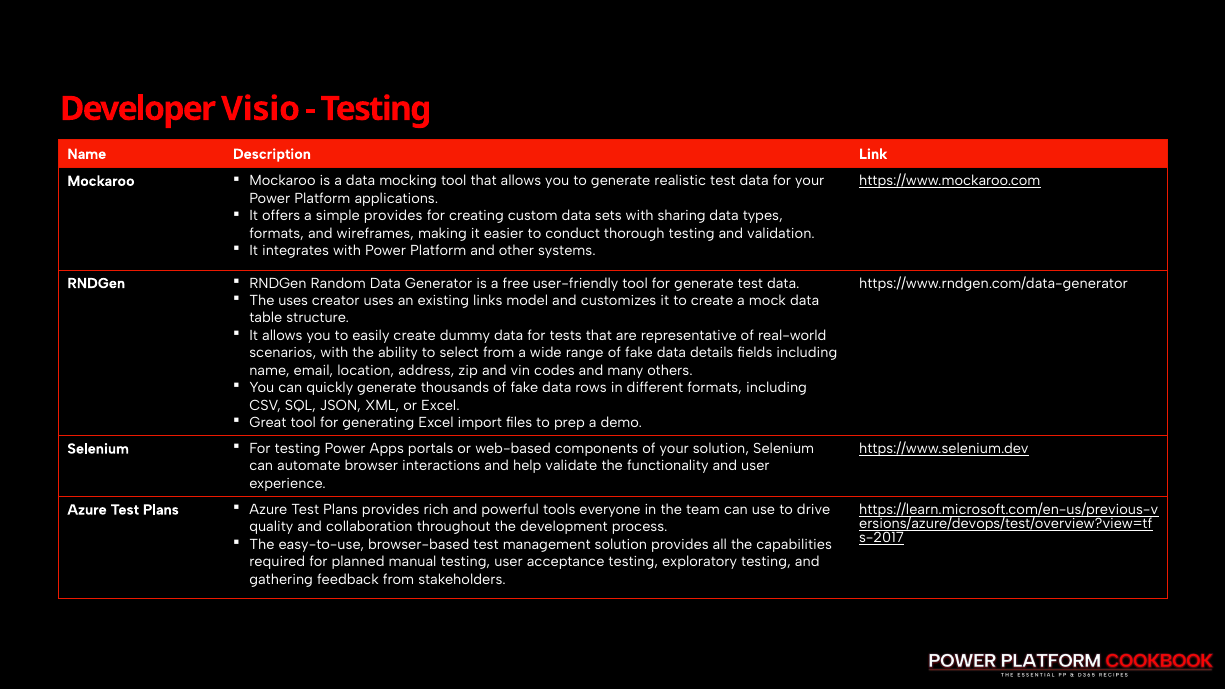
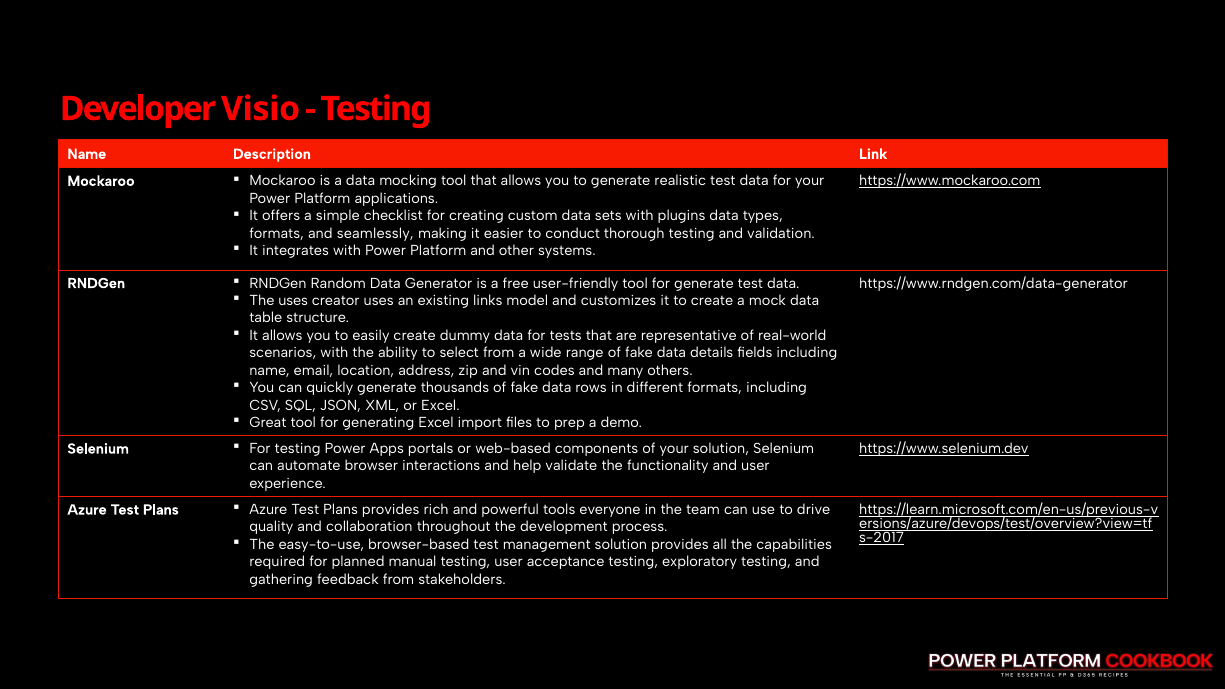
simple provides: provides -> checklist (393, 216)
sharing: sharing -> plugins (682, 216)
wireframes: wireframes -> seamlessly (375, 233)
